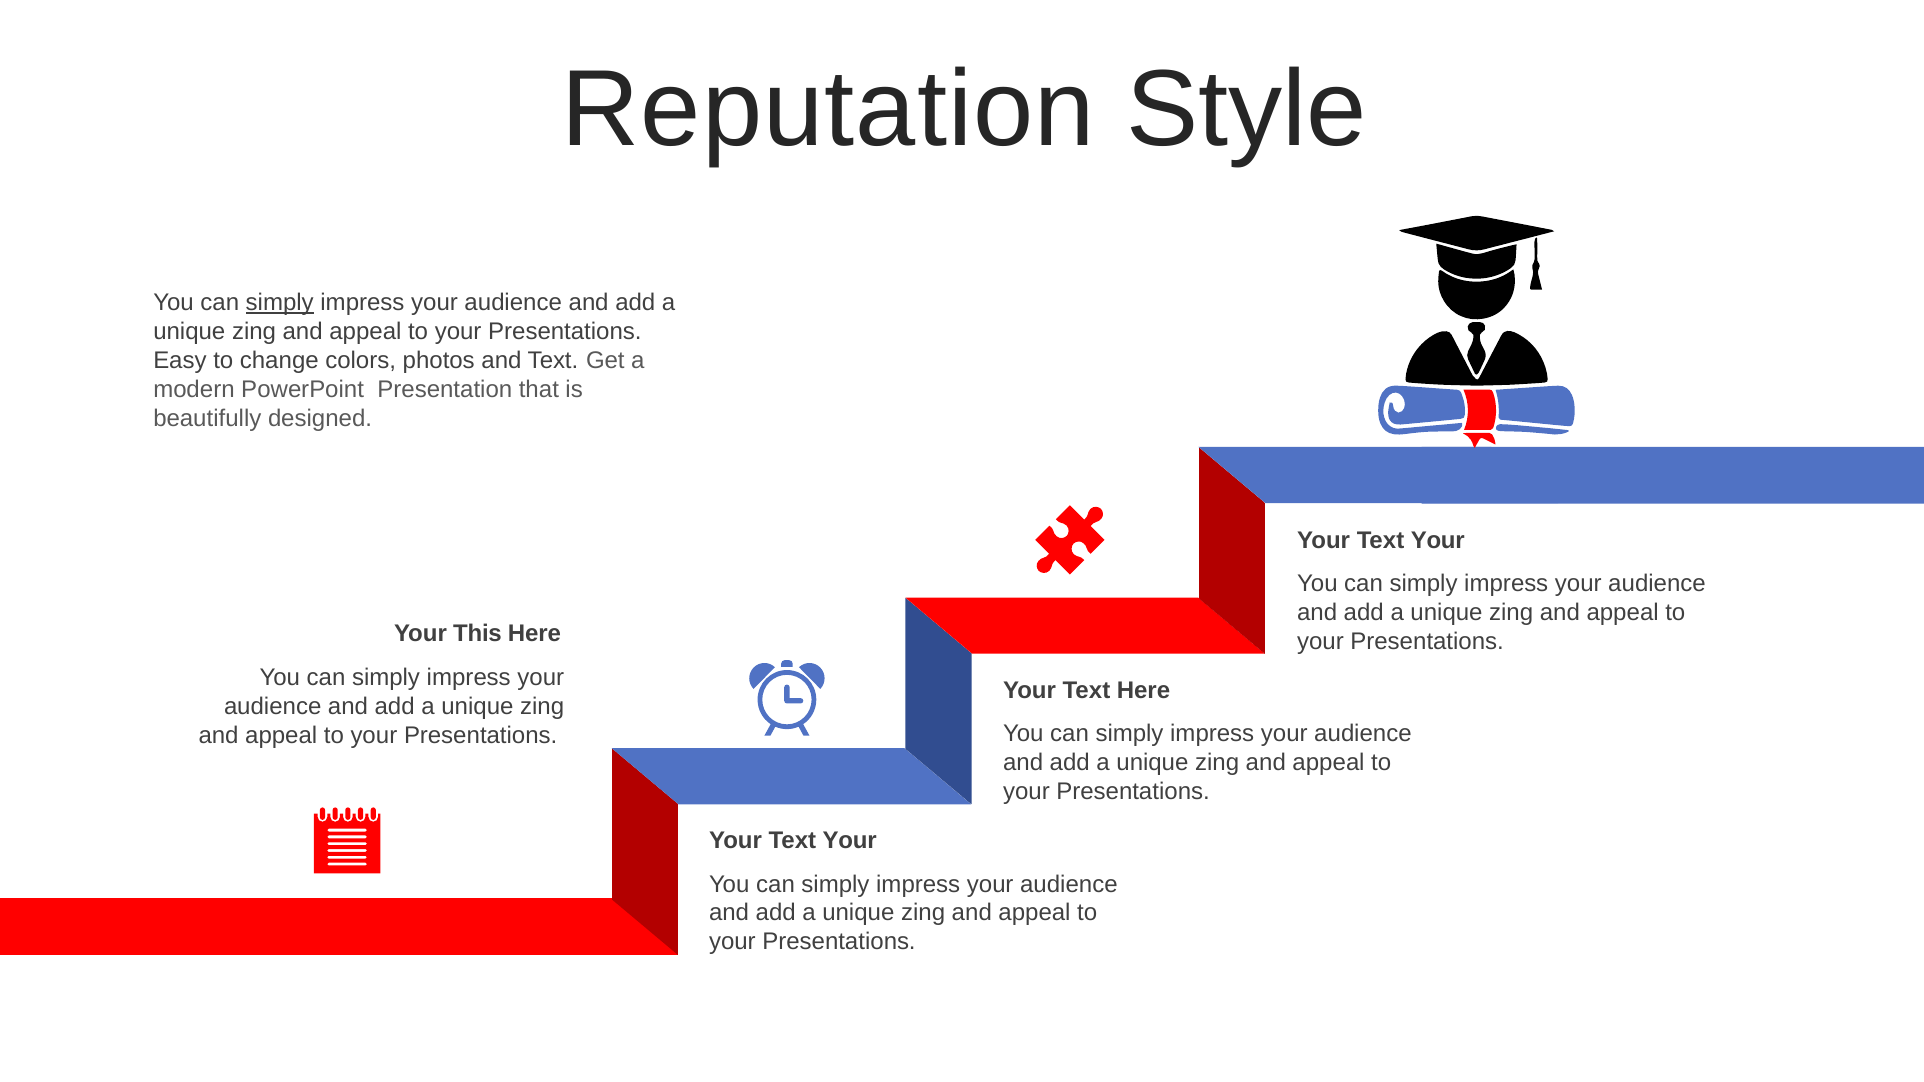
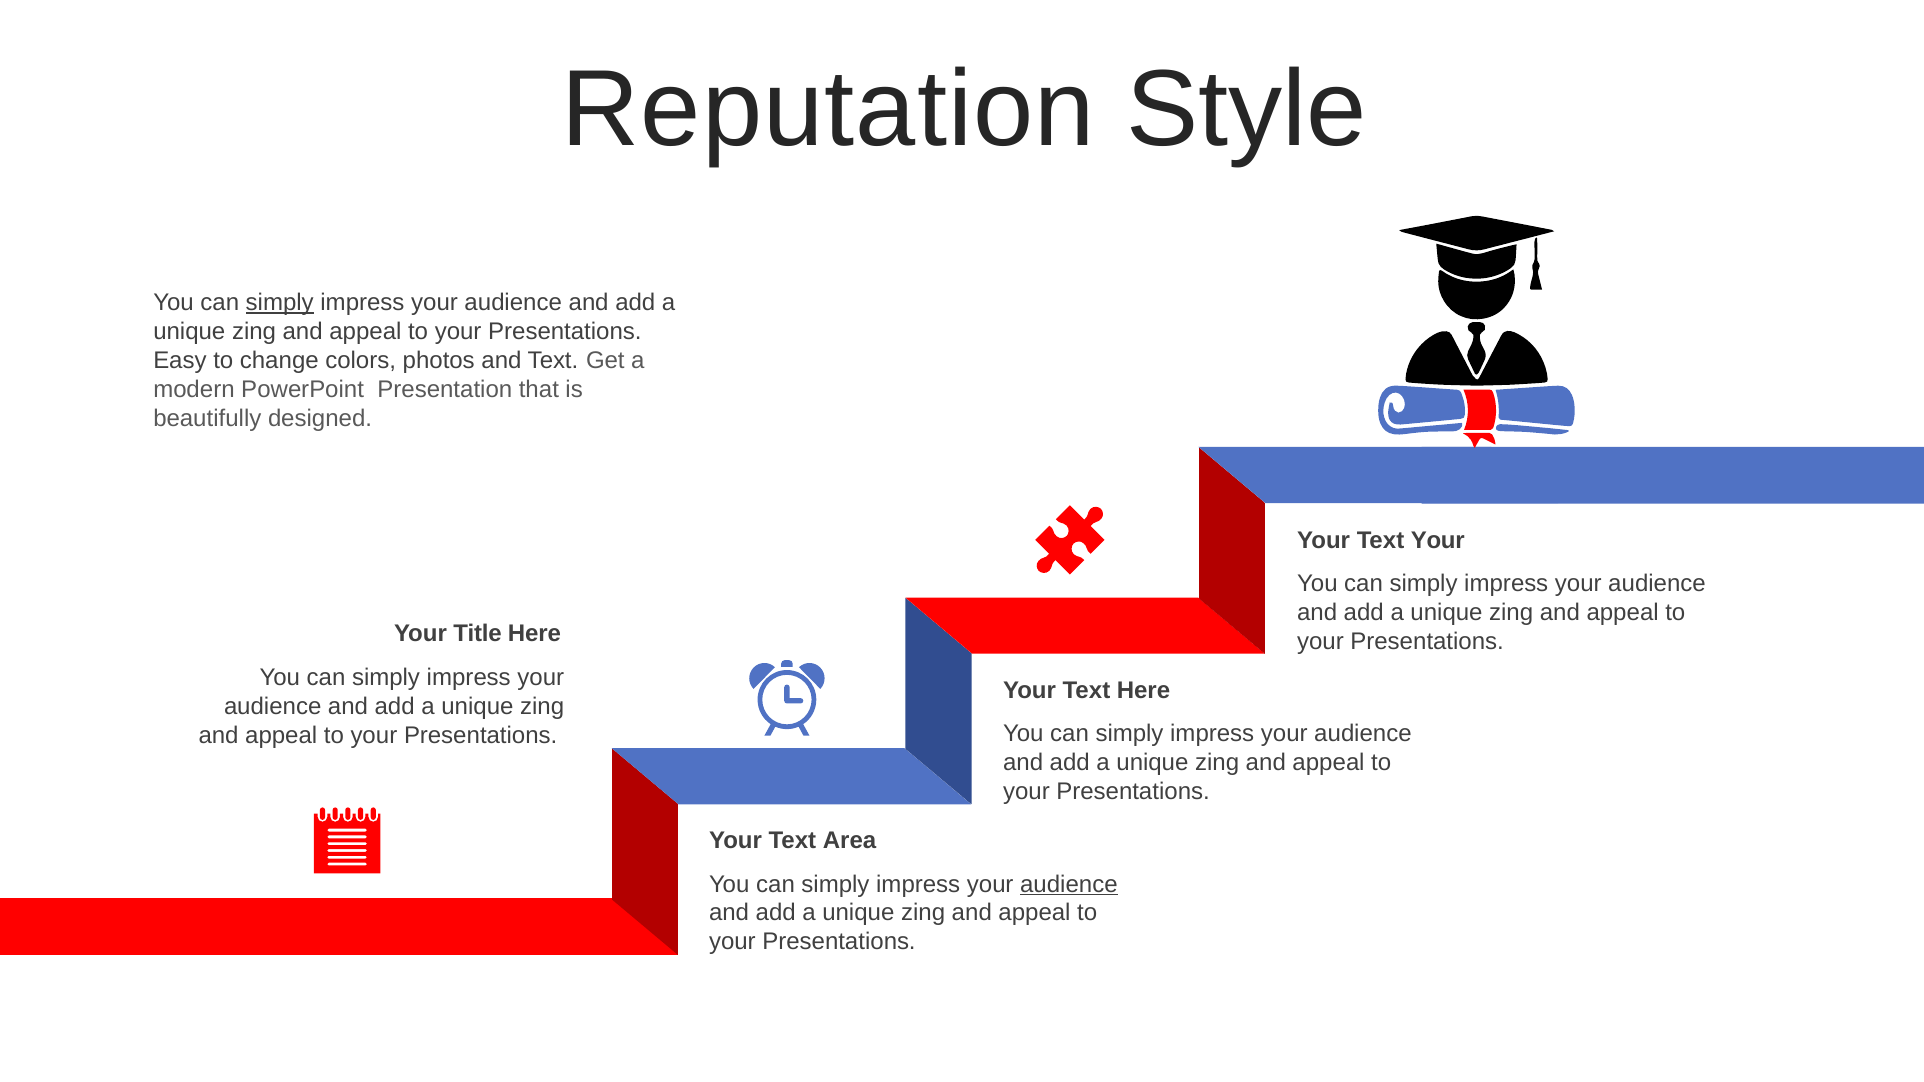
This: This -> Title (477, 634)
Your: Your -> Area (850, 841)
audience underline: none -> present (1069, 884)
